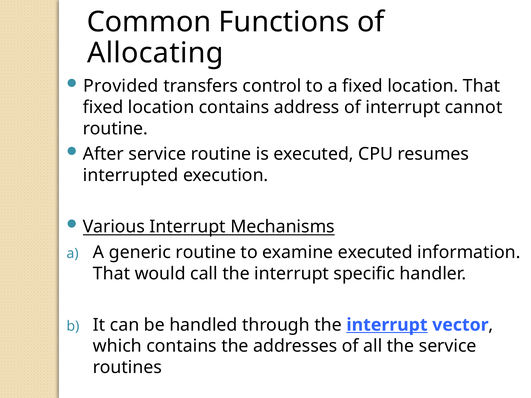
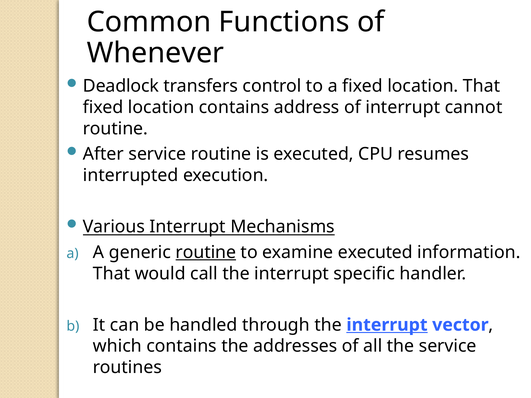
Allocating: Allocating -> Whenever (155, 53)
Provided: Provided -> Deadlock (121, 86)
routine underline: none -> present (206, 253)
